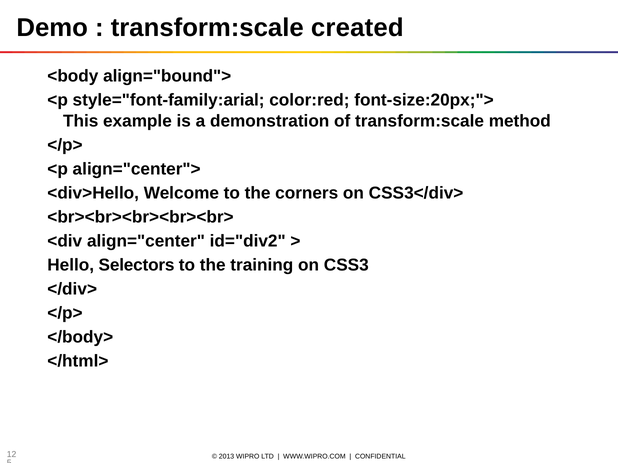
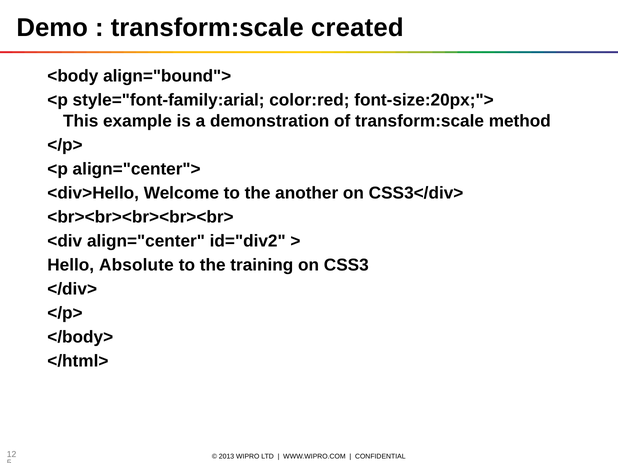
corners: corners -> another (307, 193)
Selectors: Selectors -> Absolute (136, 265)
